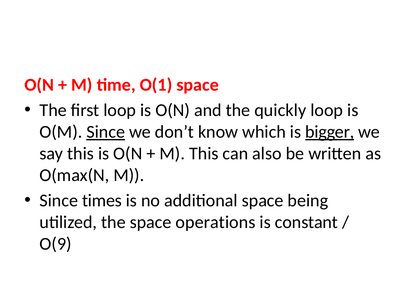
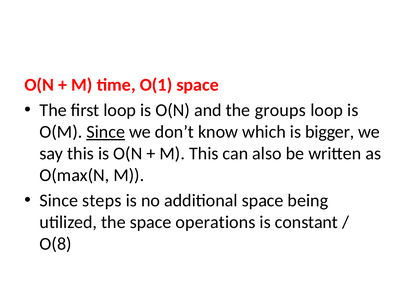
quickly: quickly -> groups (280, 110)
bigger underline: present -> none (330, 132)
times: times -> steps (102, 201)
O(9: O(9 -> O(8 (56, 244)
